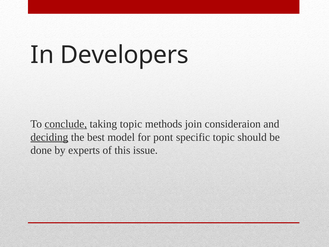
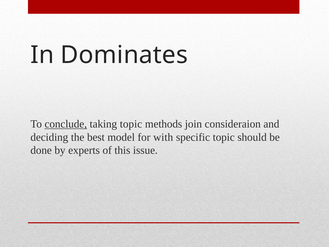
Developers: Developers -> Dominates (124, 55)
deciding underline: present -> none (49, 137)
pont: pont -> with (163, 137)
